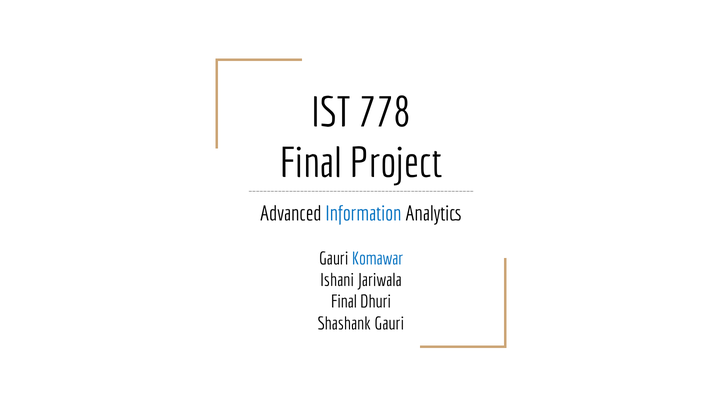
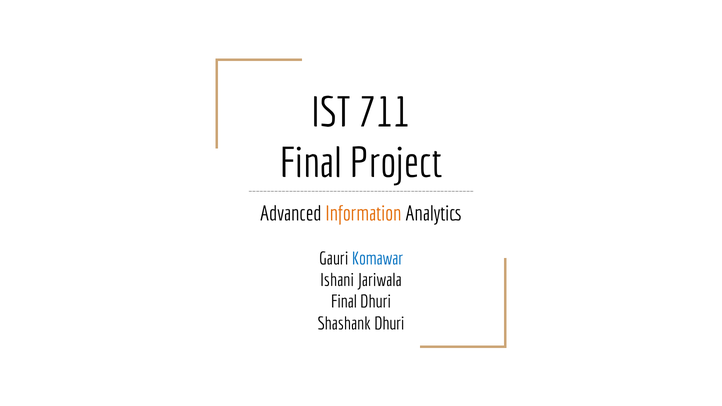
778: 778 -> 711 (385, 113)
Information colour: blue -> orange (363, 214)
Shashank Gauri: Gauri -> Dhuri (389, 324)
